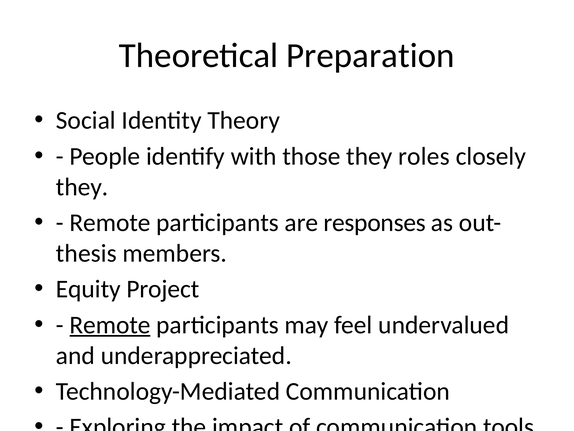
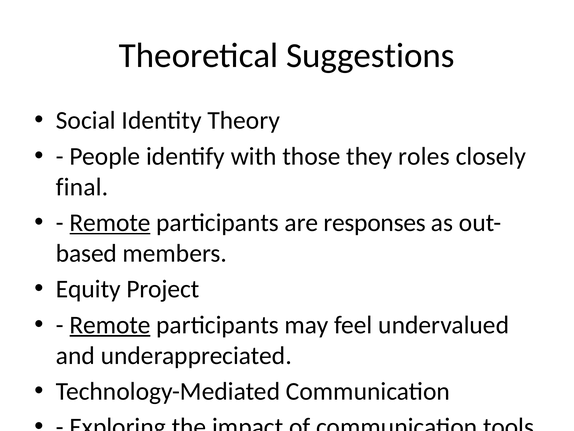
Preparation: Preparation -> Suggestions (370, 56)
they: they -> final (82, 187)
Remote underline: none -> present (110, 222)
thesis: thesis -> based (86, 253)
